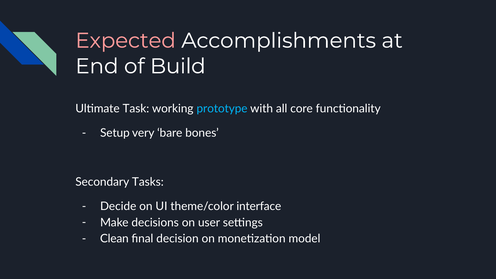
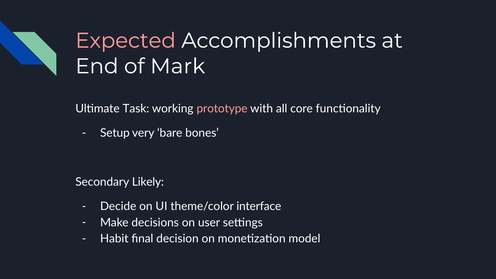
Build: Build -> Mark (178, 66)
prototype colour: light blue -> pink (222, 109)
Tasks: Tasks -> Likely (148, 182)
Clean: Clean -> Habit (114, 239)
